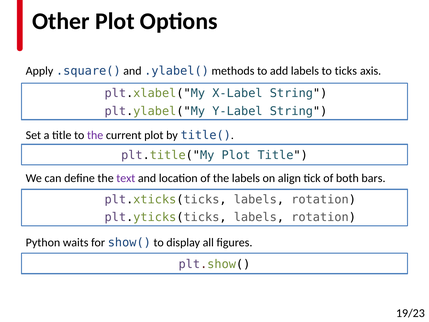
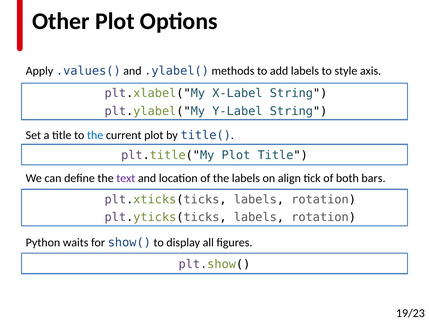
.square(: .square( -> .values( (88, 71)
ticks: ticks -> style (346, 71)
the colour: purple -> blue (95, 135)
